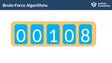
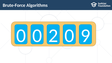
1: 1 -> 2 (53, 36)
8: 8 -> 9 (85, 36)
